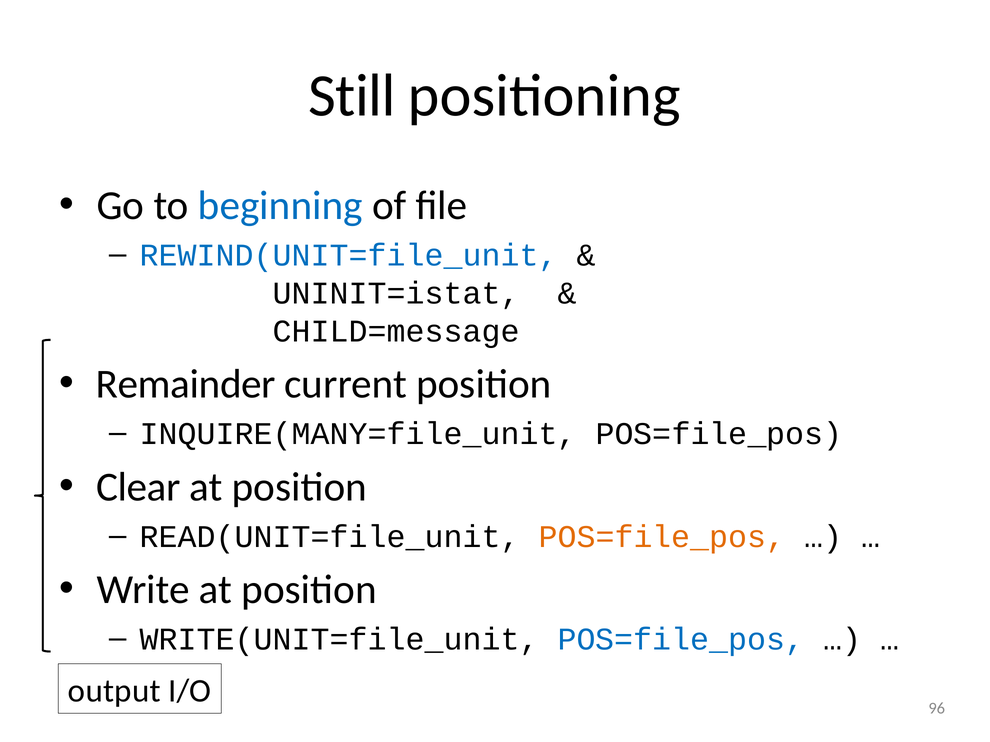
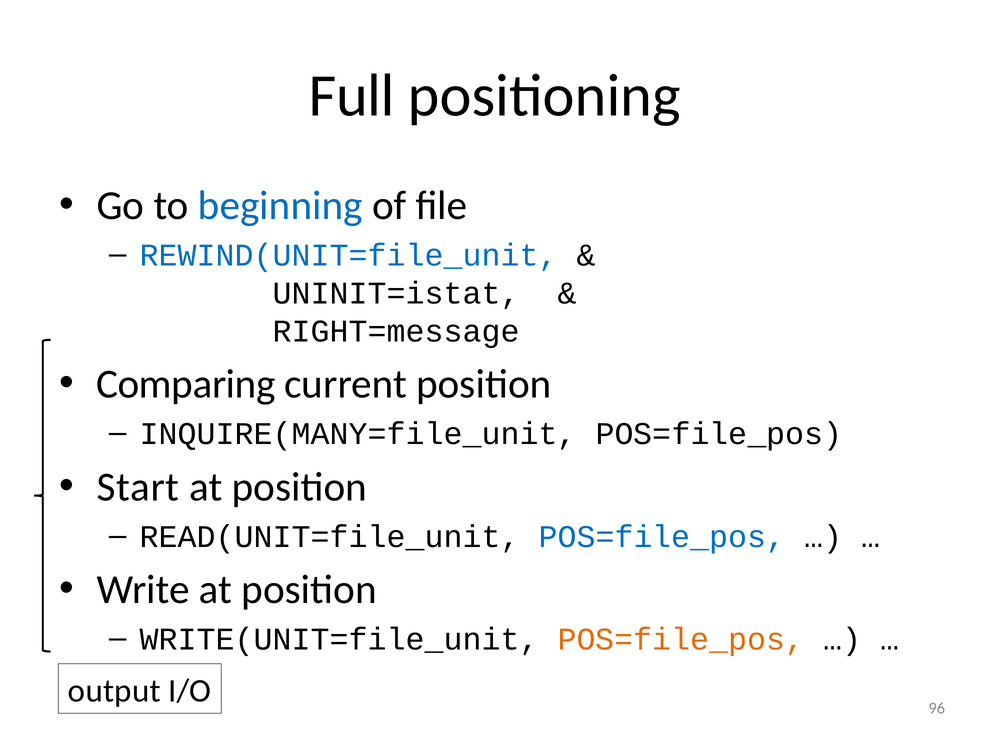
Still: Still -> Full (352, 96)
CHILD=message: CHILD=message -> RIGHT=message (396, 331)
Remainder: Remainder -> Comparing (186, 384)
Clear: Clear -> Start (138, 487)
POS=file_pos colour: orange -> blue (662, 537)
POS=file_pos colour: blue -> orange (681, 640)
